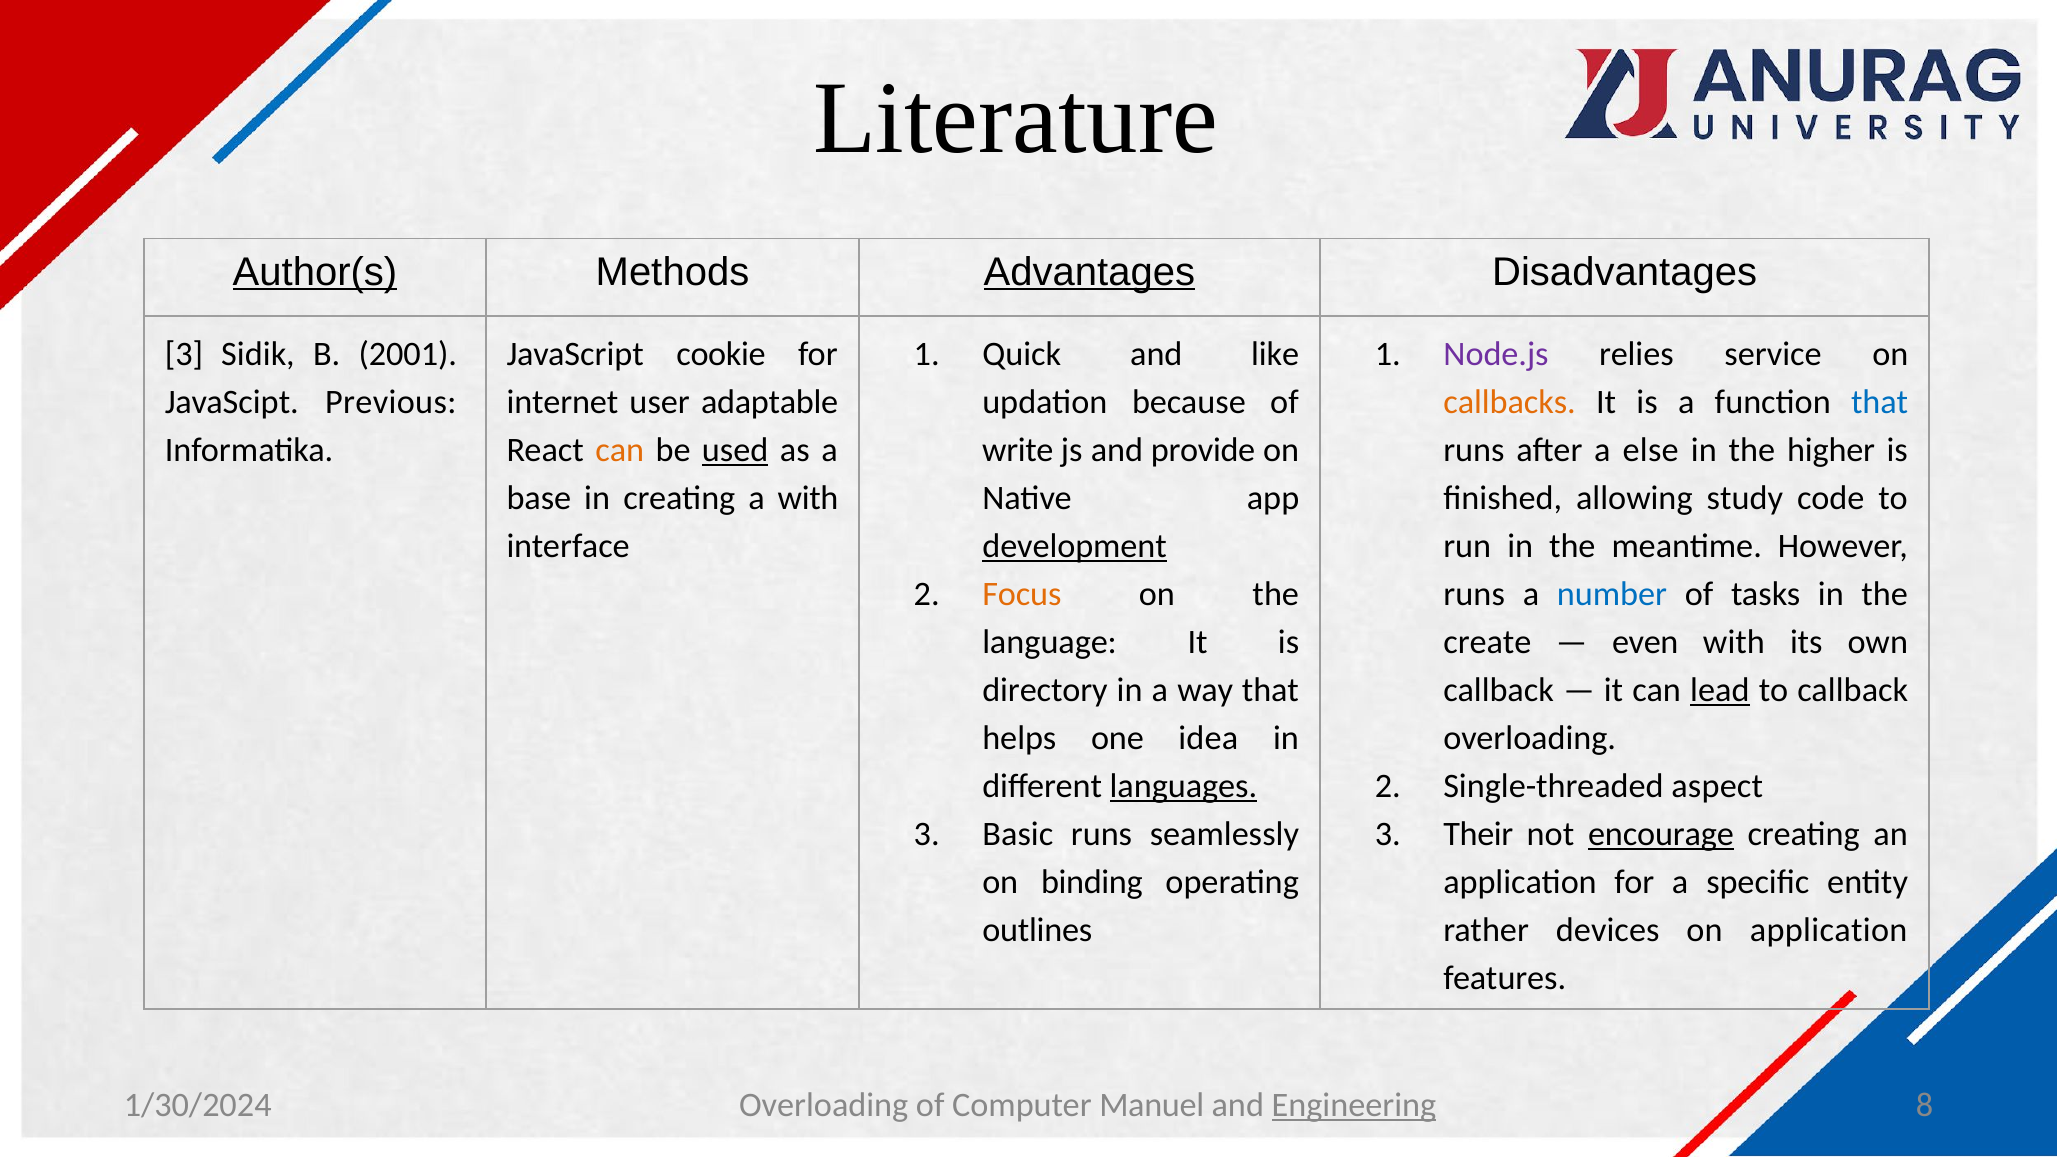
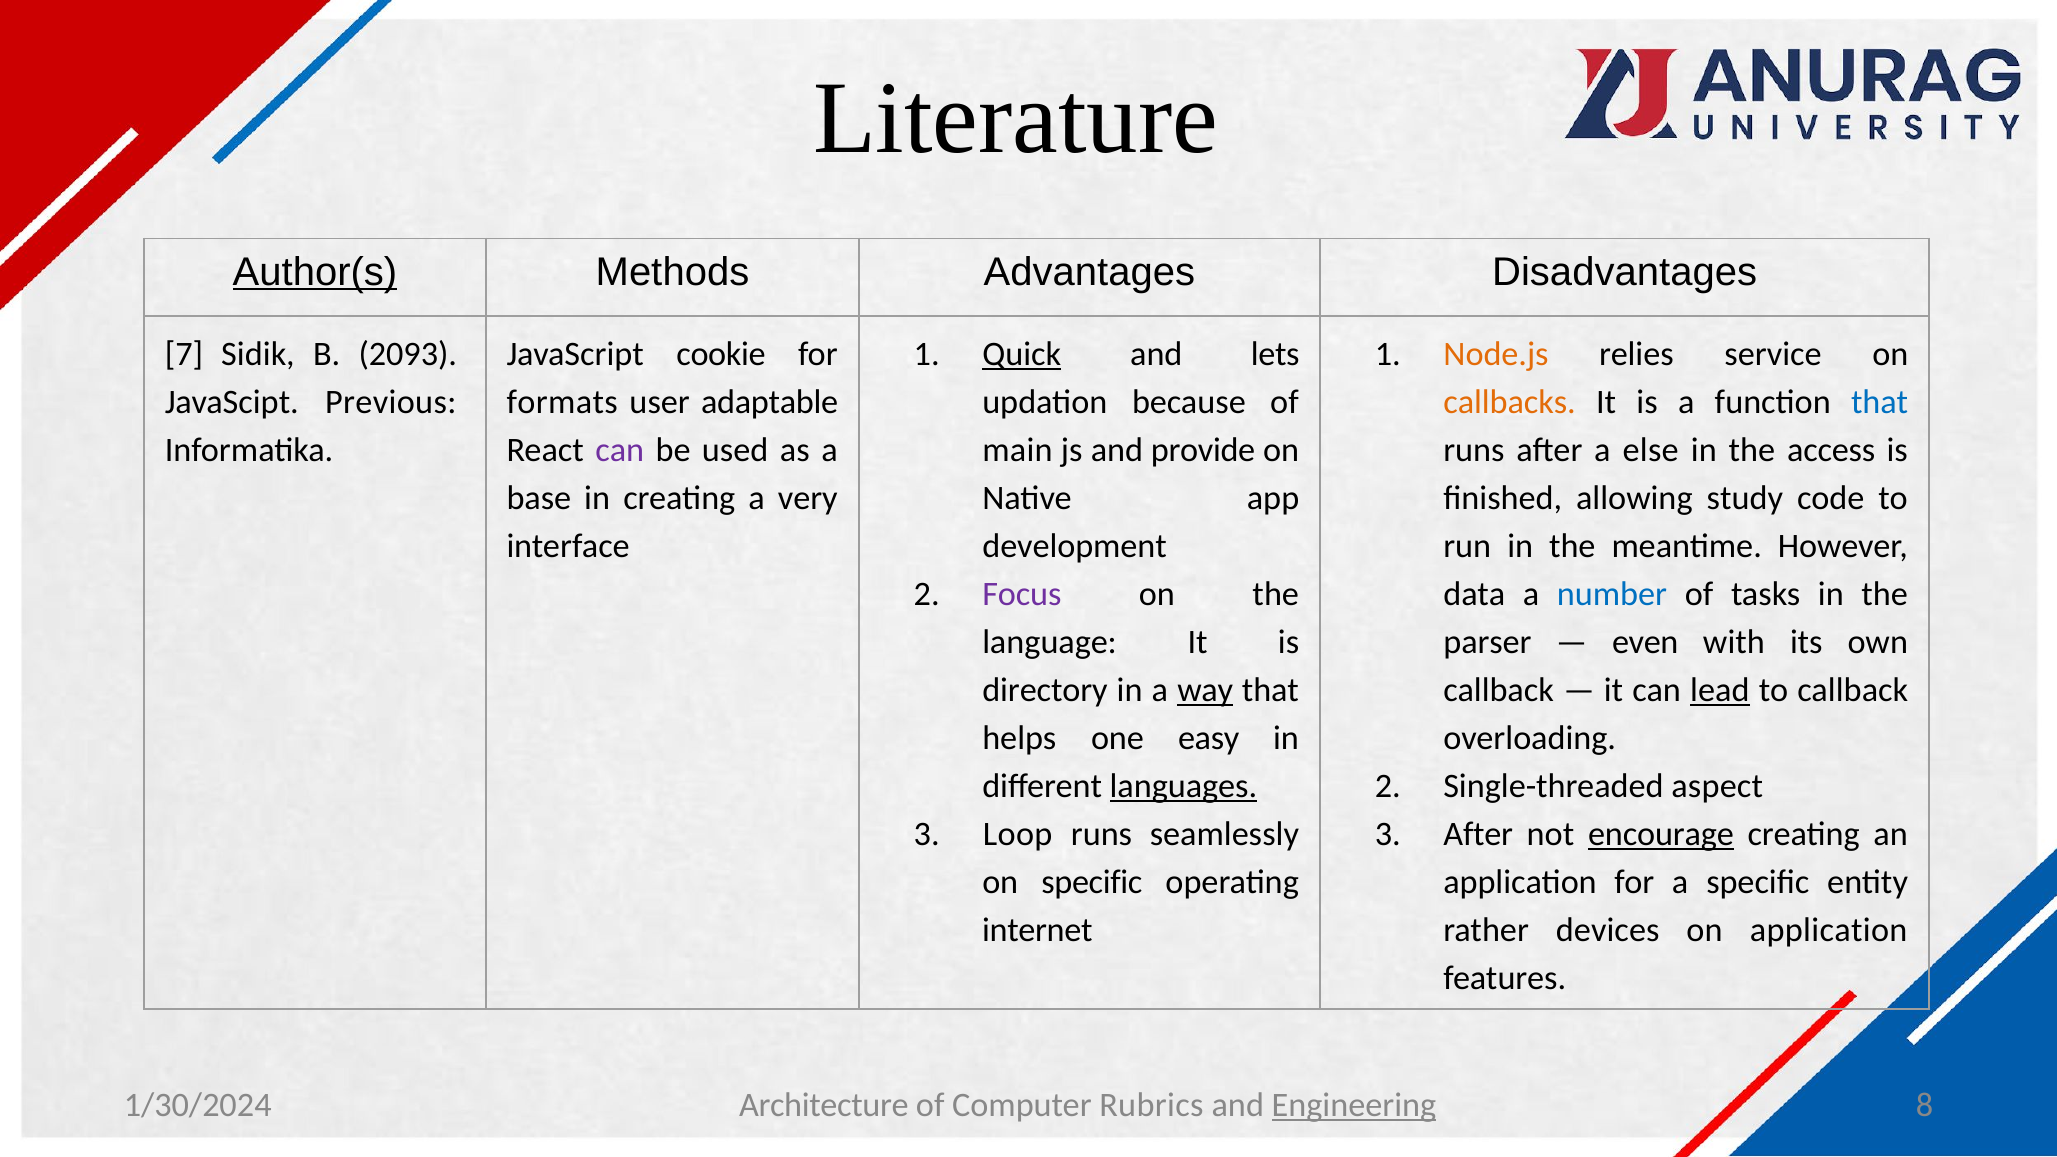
Advantages underline: present -> none (1089, 272)
3: 3 -> 7 (184, 354)
2001: 2001 -> 2093 (408, 354)
Quick underline: none -> present (1022, 354)
like: like -> lets (1275, 354)
Node.js colour: purple -> orange (1496, 354)
internet: internet -> formats (562, 402)
can colour: orange -> purple (620, 450)
used underline: present -> none (735, 450)
write: write -> main (1018, 450)
higher: higher -> access (1831, 450)
a with: with -> very (808, 498)
development underline: present -> none (1075, 546)
Focus colour: orange -> purple (1022, 594)
runs: runs -> data (1474, 594)
create: create -> parser (1487, 642)
way underline: none -> present (1205, 690)
idea: idea -> easy (1209, 738)
Basic: Basic -> Loop (1018, 834)
Their: Their -> After (1478, 834)
on binding: binding -> specific (1092, 882)
outlines: outlines -> internet (1037, 930)
1/30/2024 Overloading: Overloading -> Architecture (824, 1106)
Manuel: Manuel -> Rubrics (1151, 1106)
